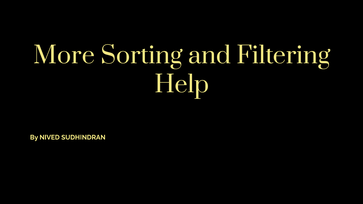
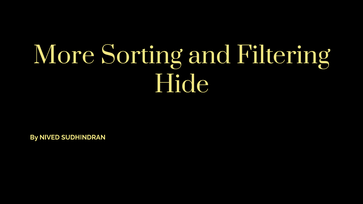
Help: Help -> Hide (182, 85)
